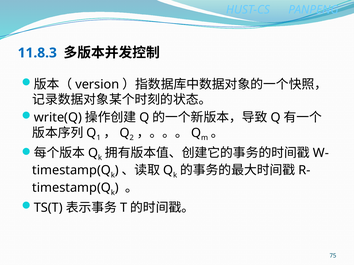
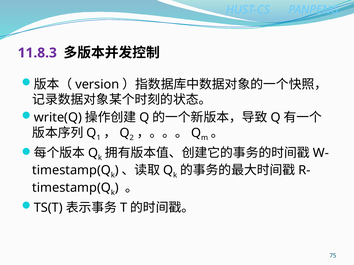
11.8.3 colour: blue -> purple (37, 53)
